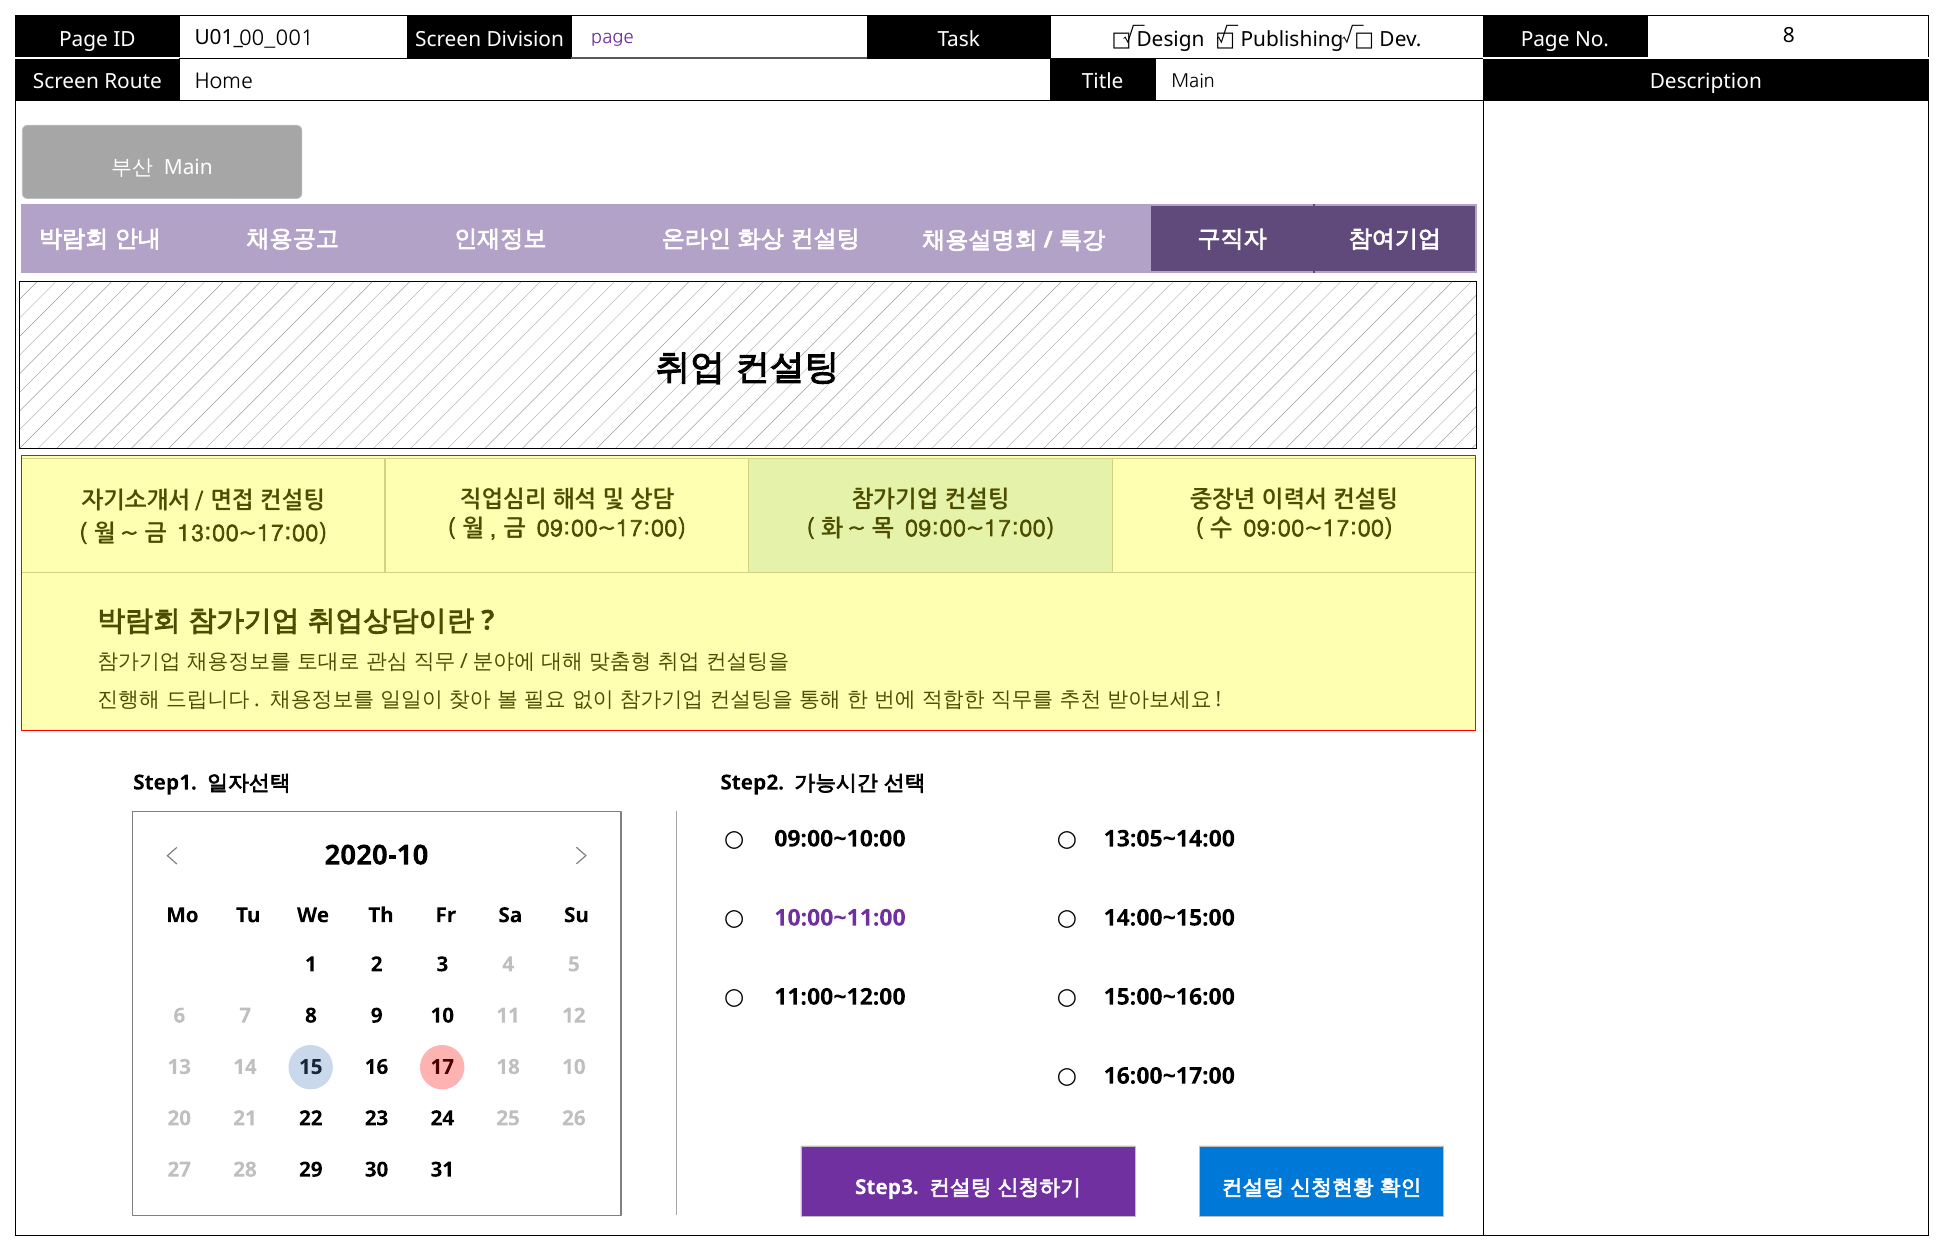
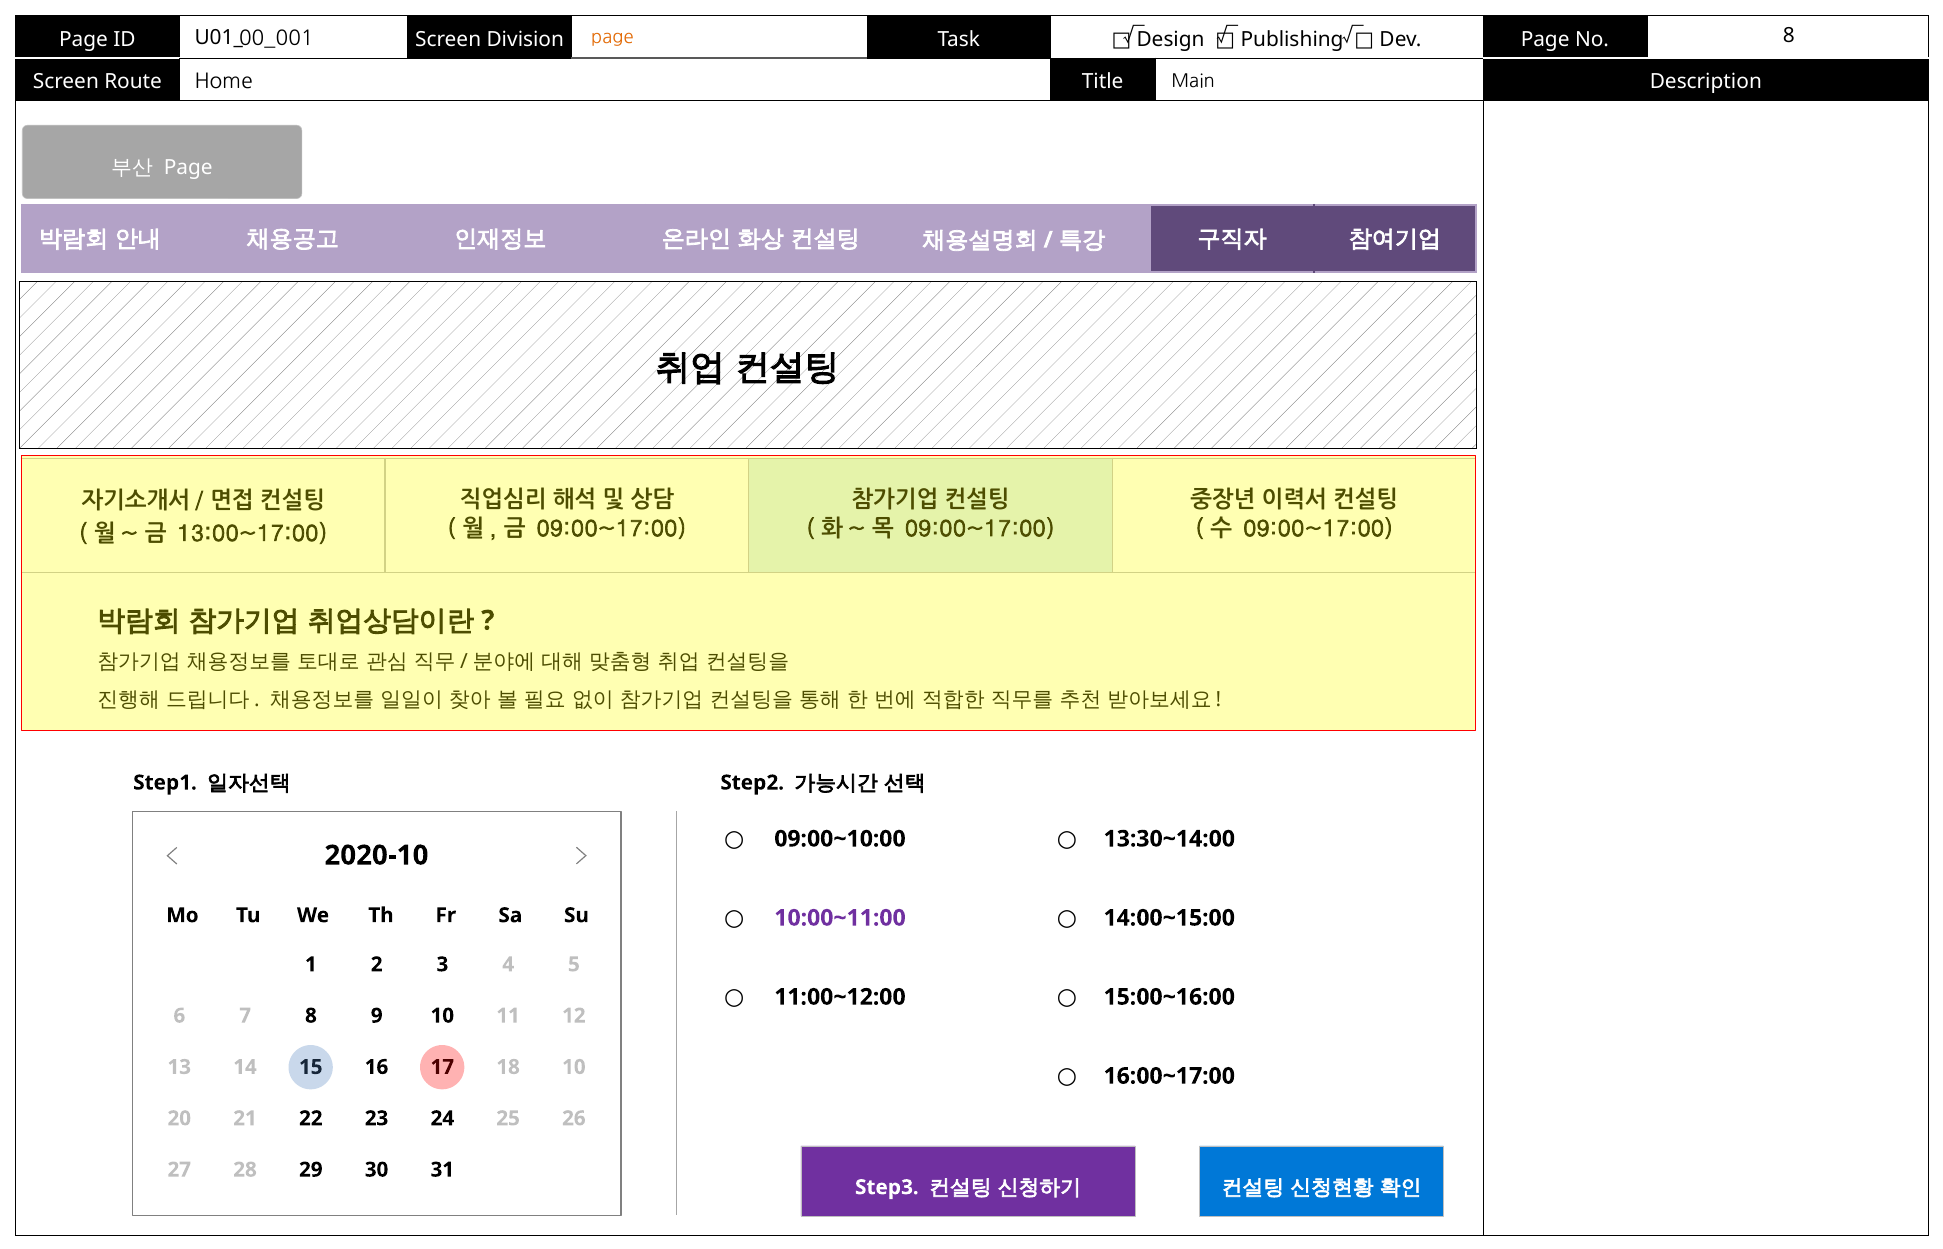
page colour: purple -> orange (612, 38)
Main: Main -> Page (188, 168)
13:05~14:00: 13:05~14:00 -> 13:30~14:00 (1169, 839)
